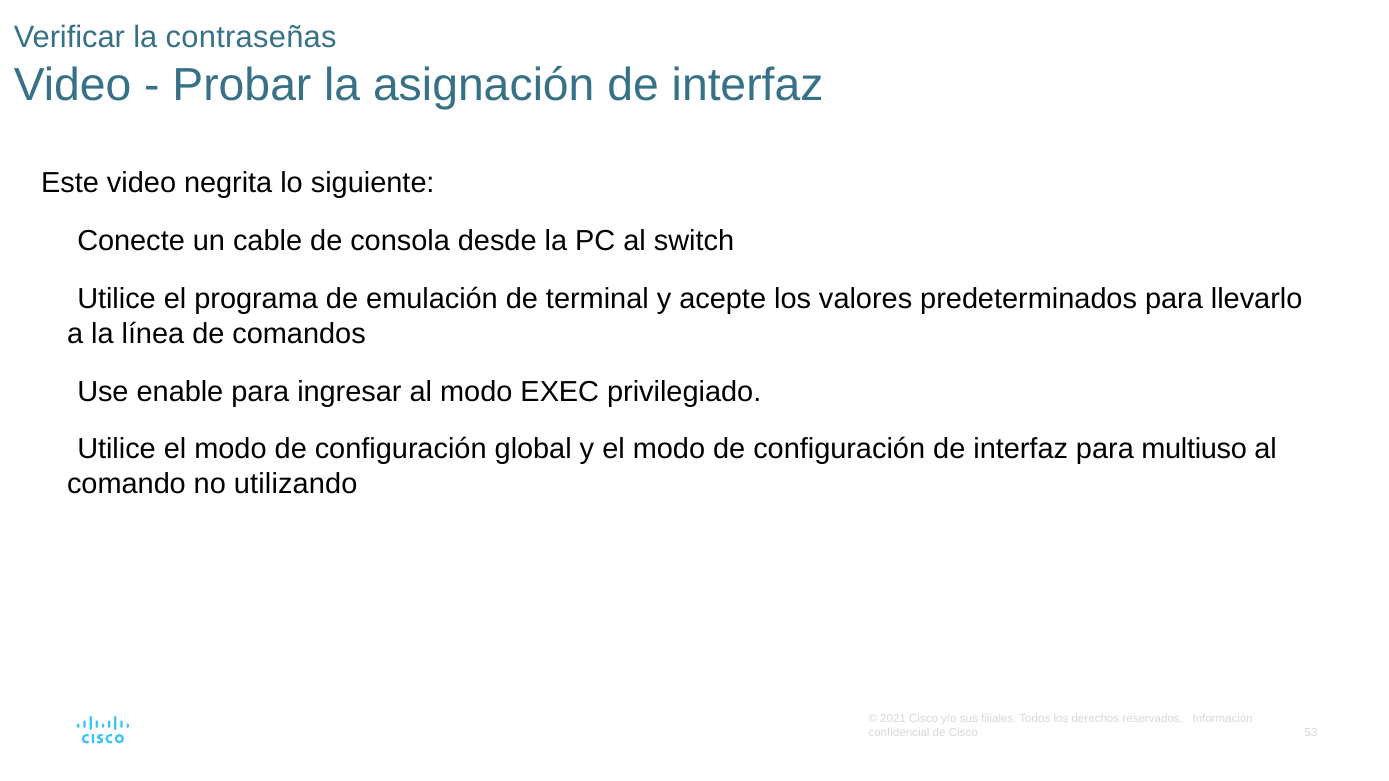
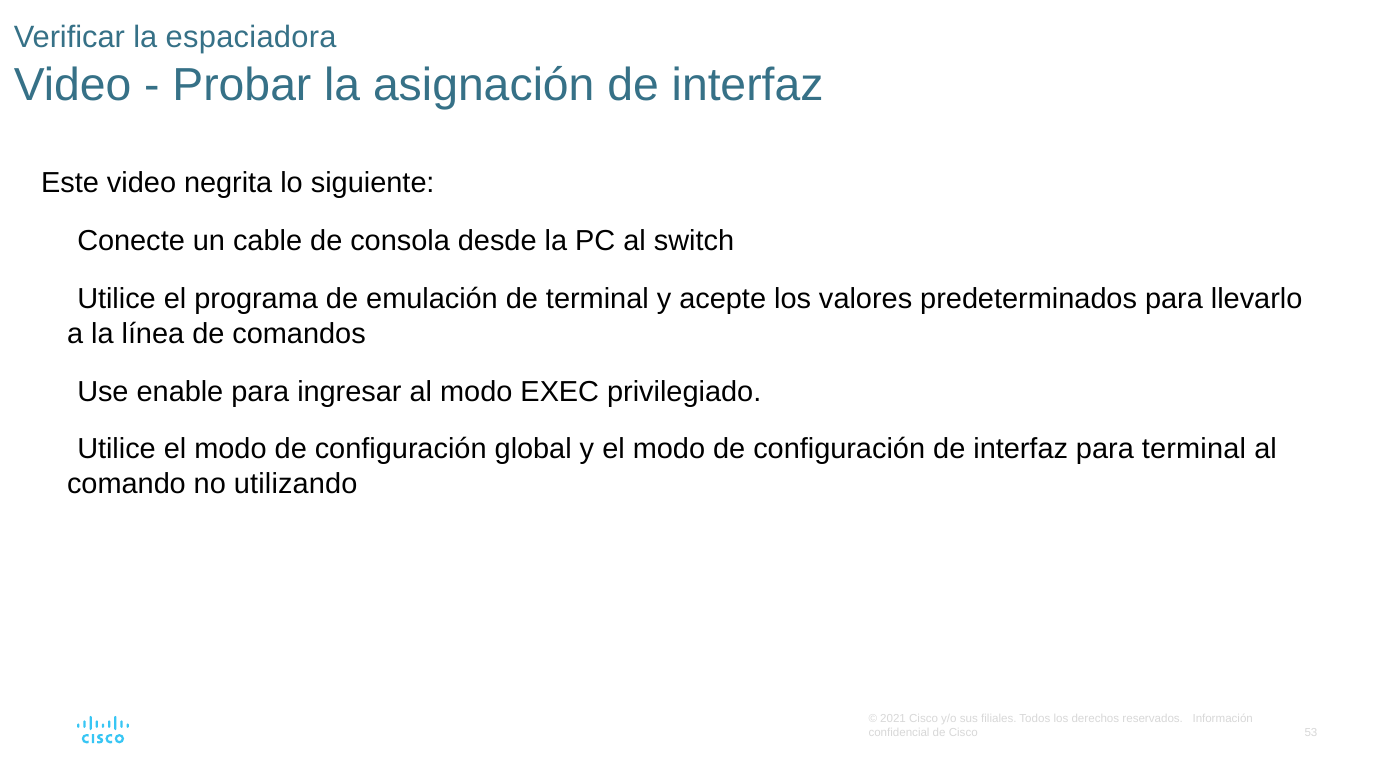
contraseñas: contraseñas -> espaciadora (251, 37)
para multiuso: multiuso -> terminal (1194, 450)
